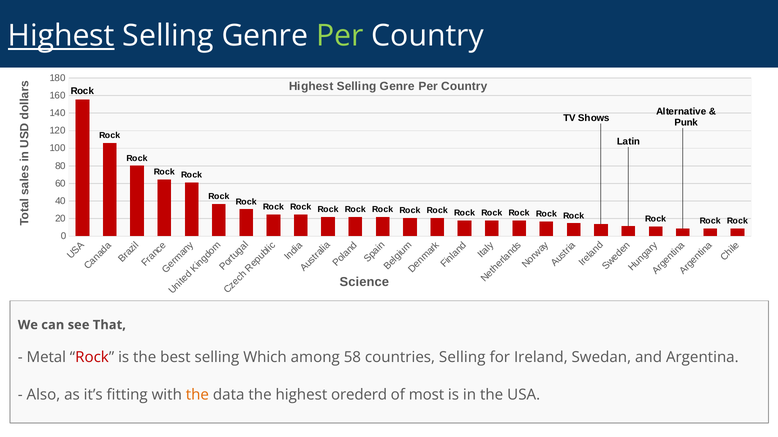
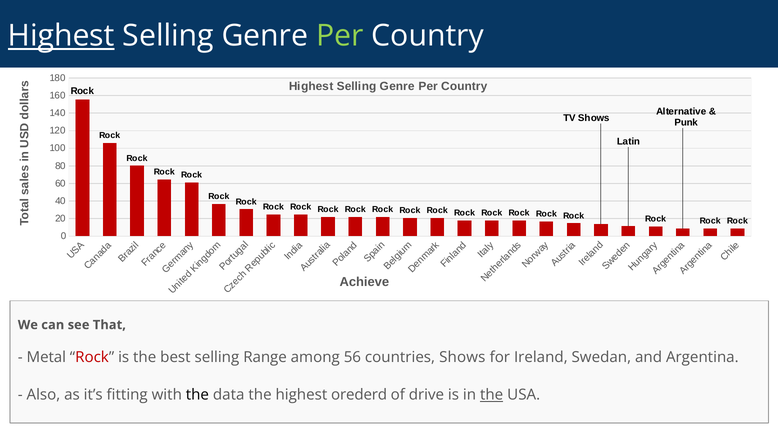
Science: Science -> Achieve (364, 282)
Which: Which -> Range (265, 358)
58: 58 -> 56 (352, 358)
countries Selling: Selling -> Shows (462, 358)
the colour: orange -> black (197, 396)
most: most -> drive (426, 396)
the underline: none -> present (492, 396)
